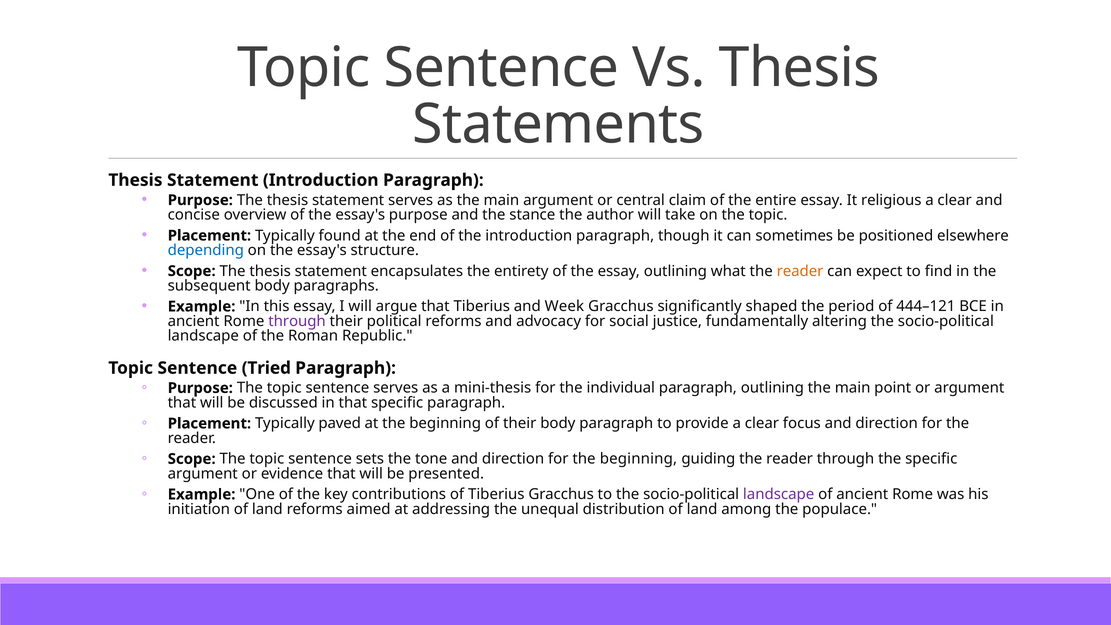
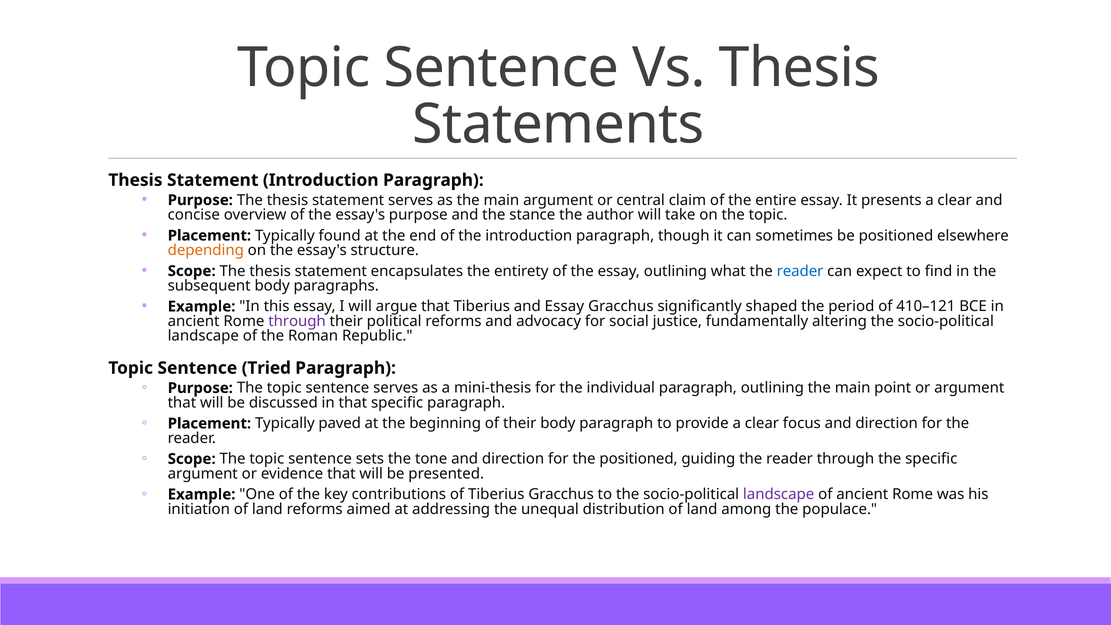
religious: religious -> presents (891, 200)
depending colour: blue -> orange (206, 250)
reader colour: orange -> blue (800, 271)
and Week: Week -> Essay (564, 306)
444–121: 444–121 -> 410–121 (926, 306)
for the beginning: beginning -> positioned (639, 459)
